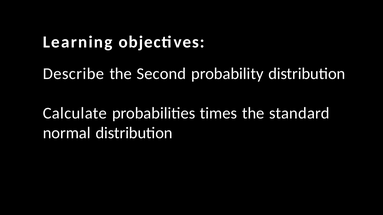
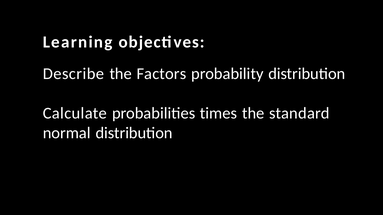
Second: Second -> Factors (161, 74)
